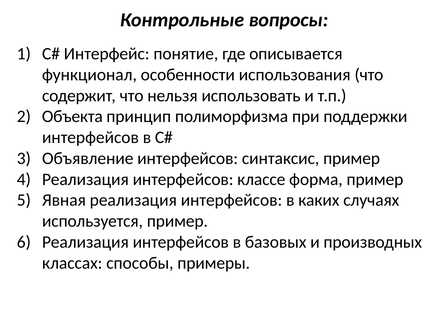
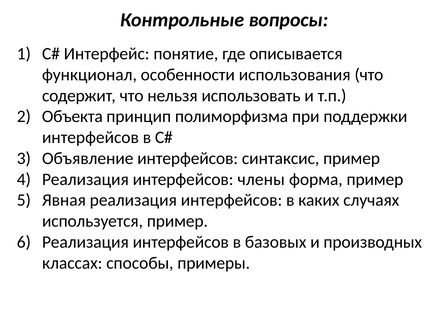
классе: классе -> члены (261, 179)
